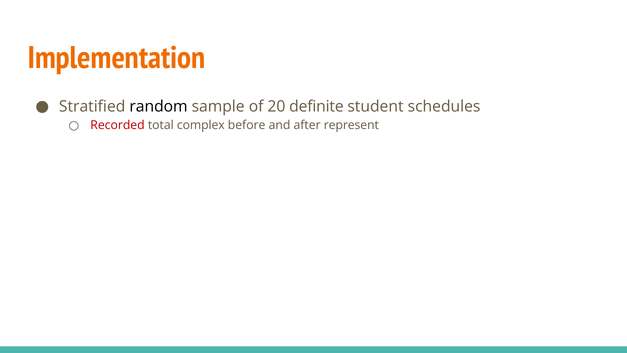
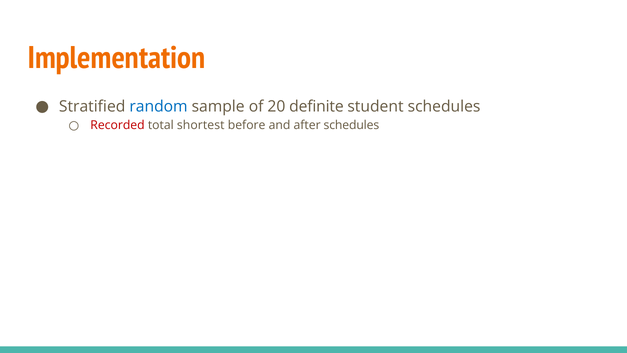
random colour: black -> blue (159, 106)
complex: complex -> shortest (201, 125)
after represent: represent -> schedules (351, 125)
